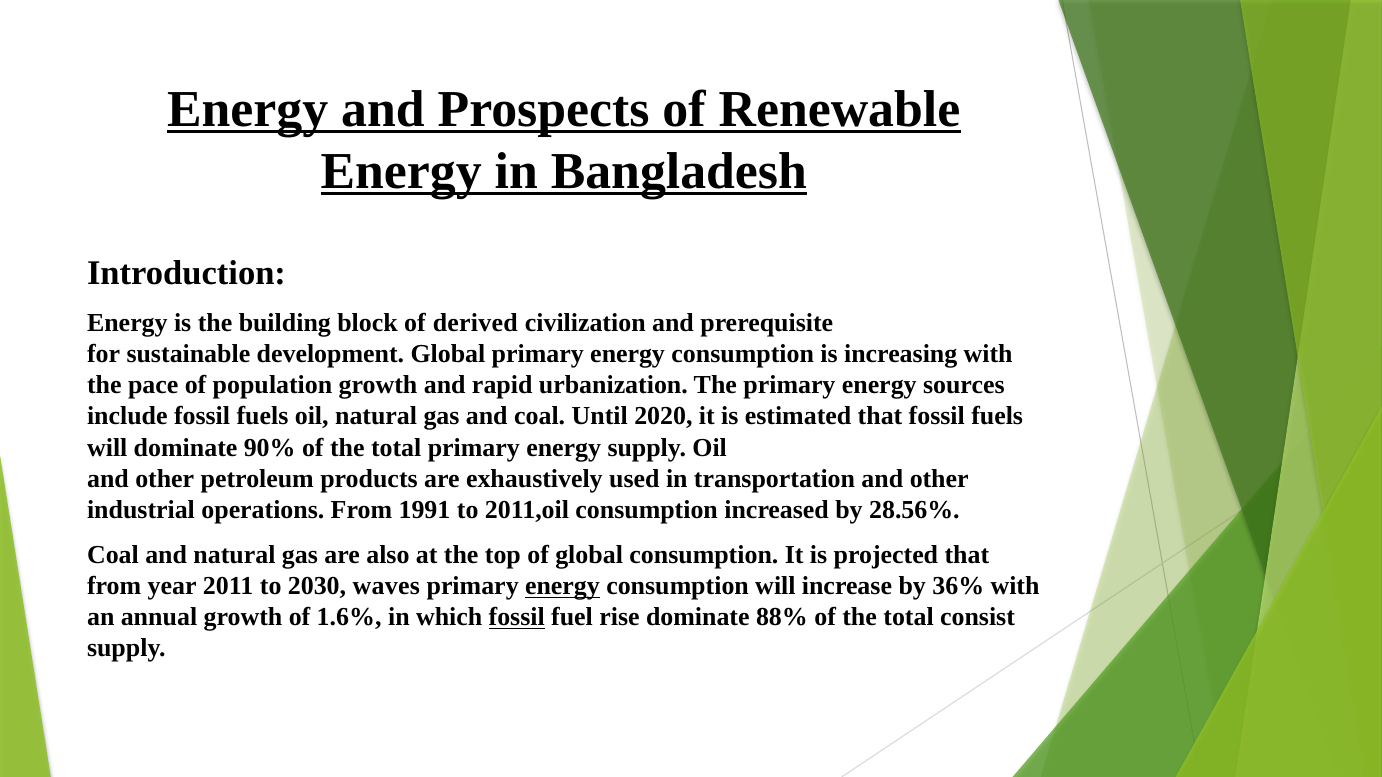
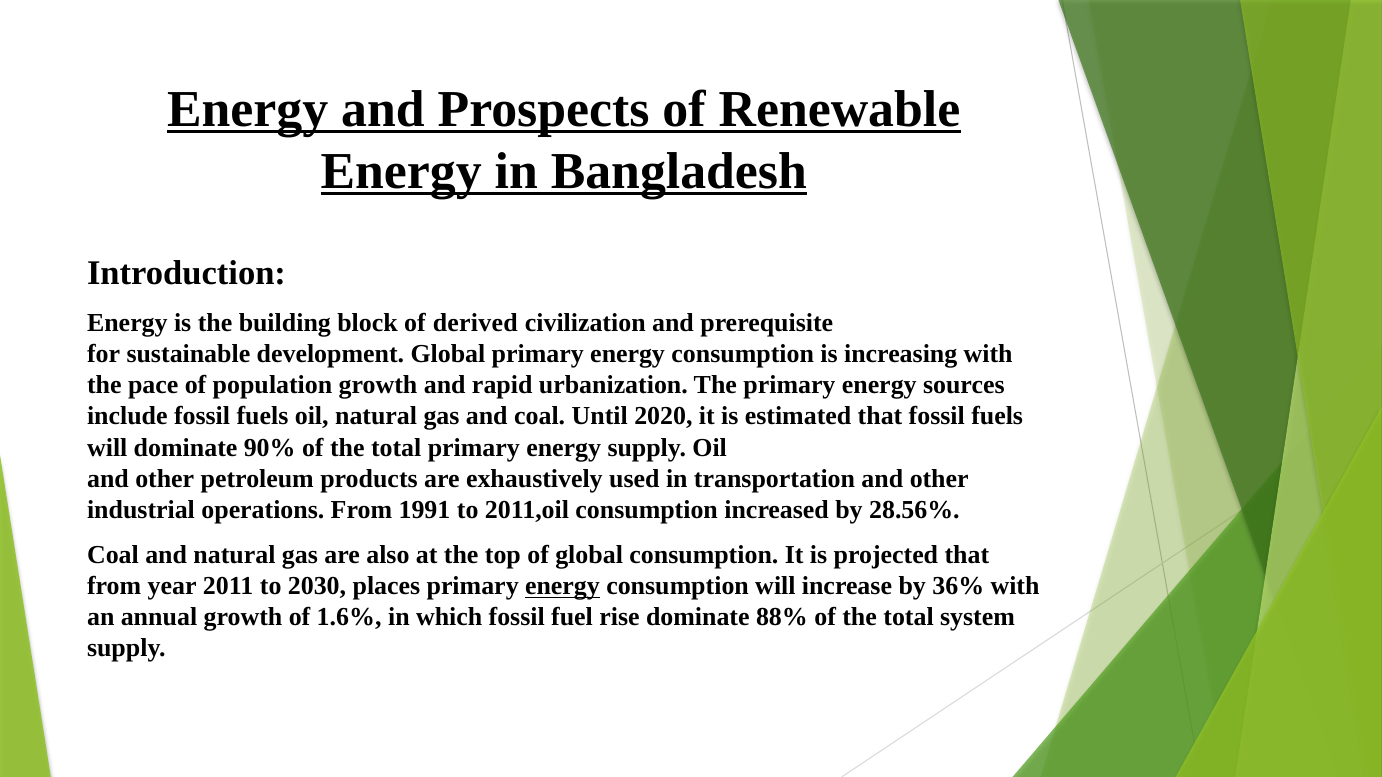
waves: waves -> places (386, 586)
fossil underline: present -> none (517, 618)
consist: consist -> system (978, 618)
